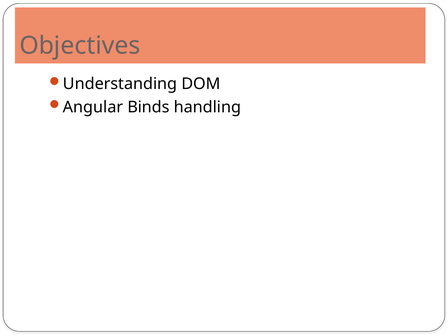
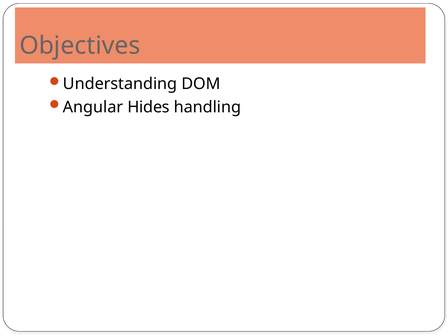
Binds: Binds -> Hides (149, 107)
